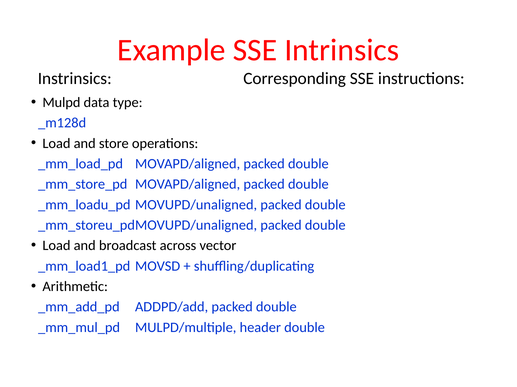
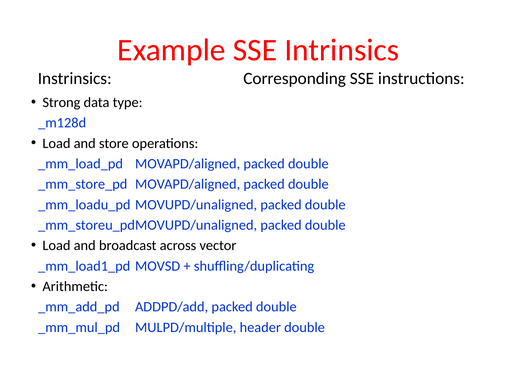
Mulpd: Mulpd -> Strong (61, 103)
